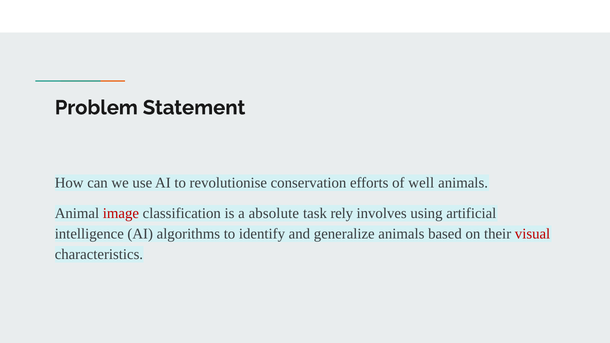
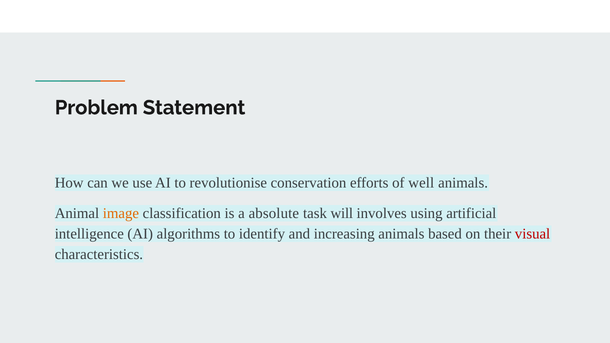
image colour: red -> orange (121, 213)
rely: rely -> will (342, 213)
generalize: generalize -> increasing (344, 234)
